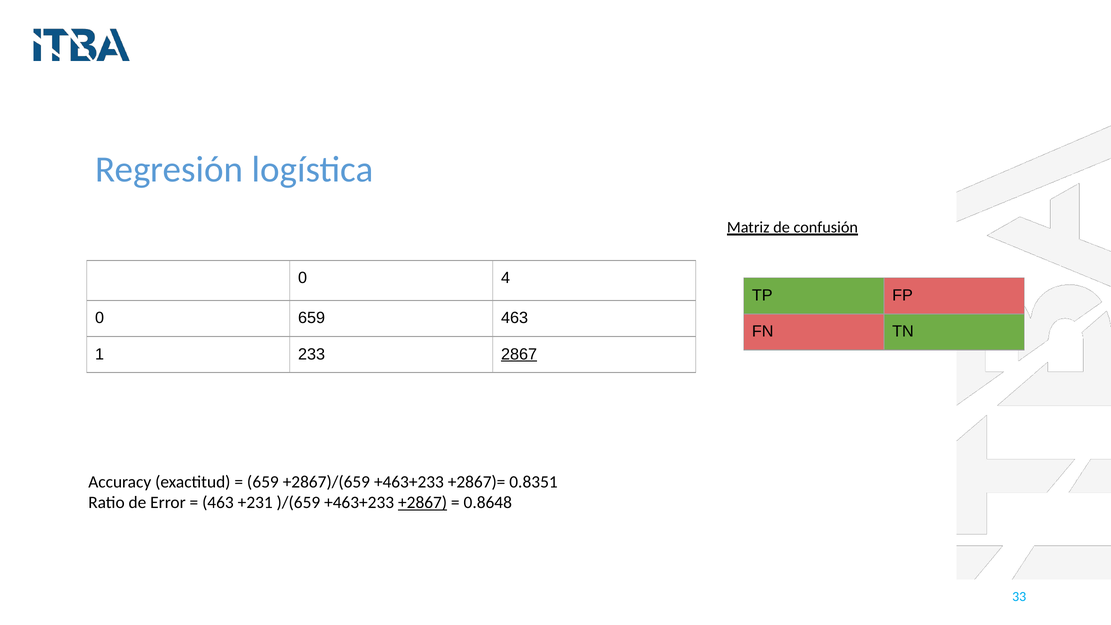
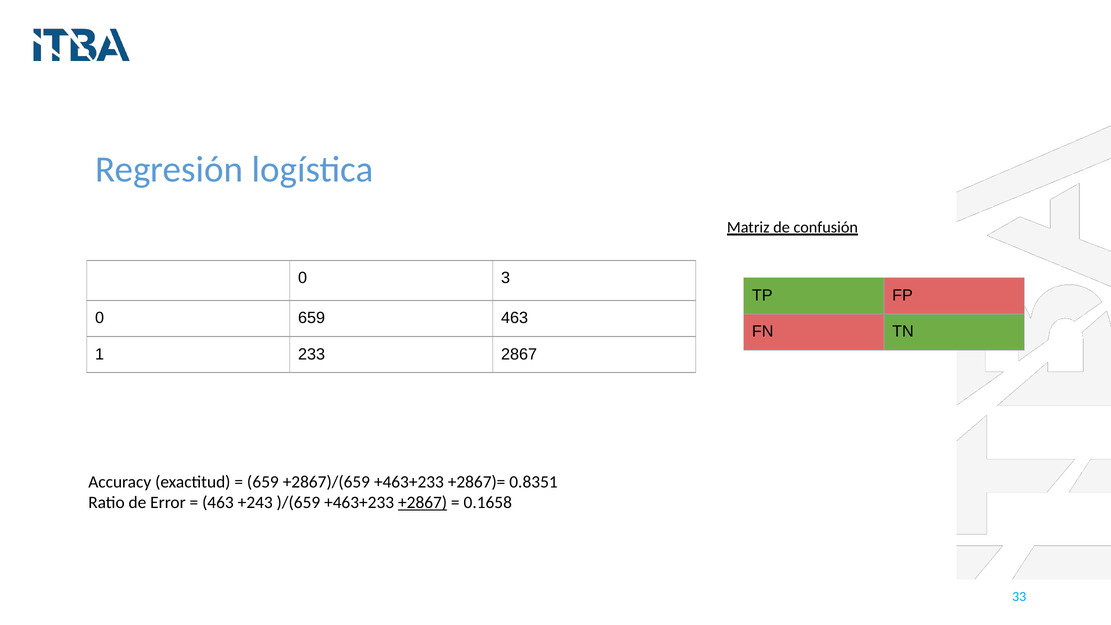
4: 4 -> 3 (506, 278)
2867 underline: present -> none (519, 354)
+231: +231 -> +243 (255, 503)
0.8648: 0.8648 -> 0.1658 (488, 503)
